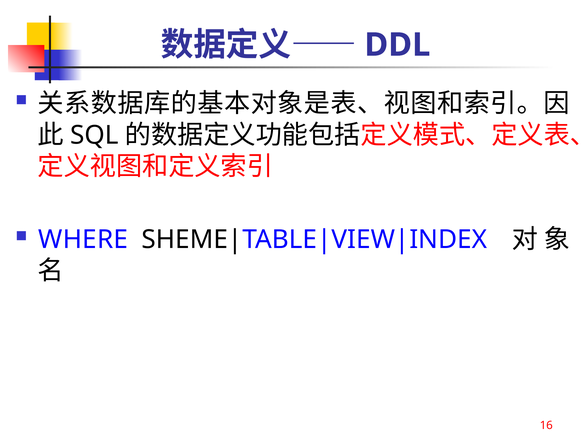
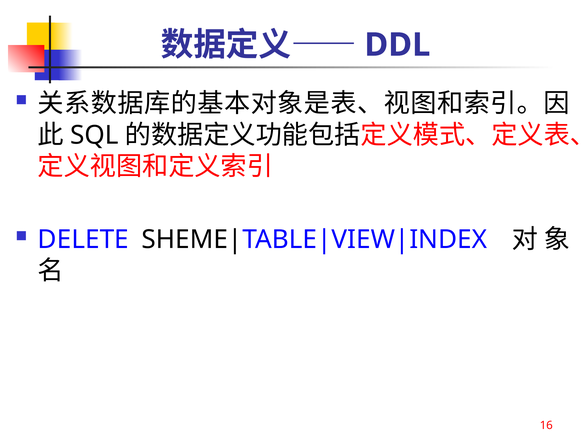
WHERE: WHERE -> DELETE (83, 240)
